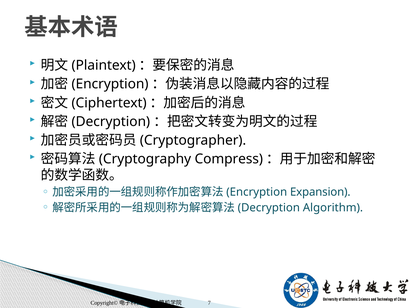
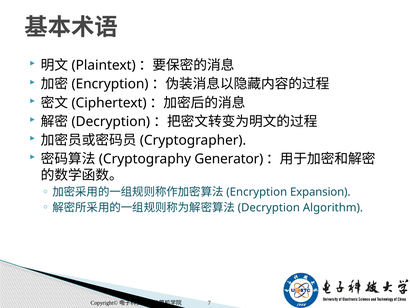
Compress: Compress -> Generator (229, 159)
